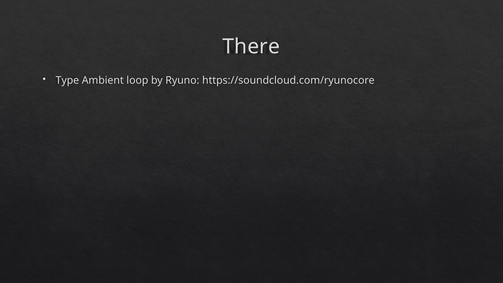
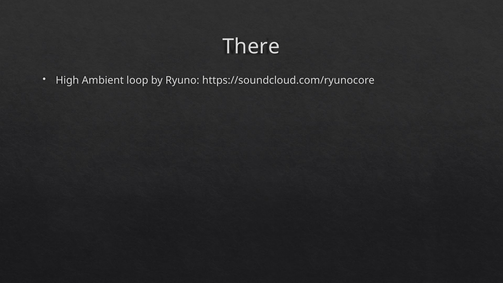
Type: Type -> High (67, 80)
